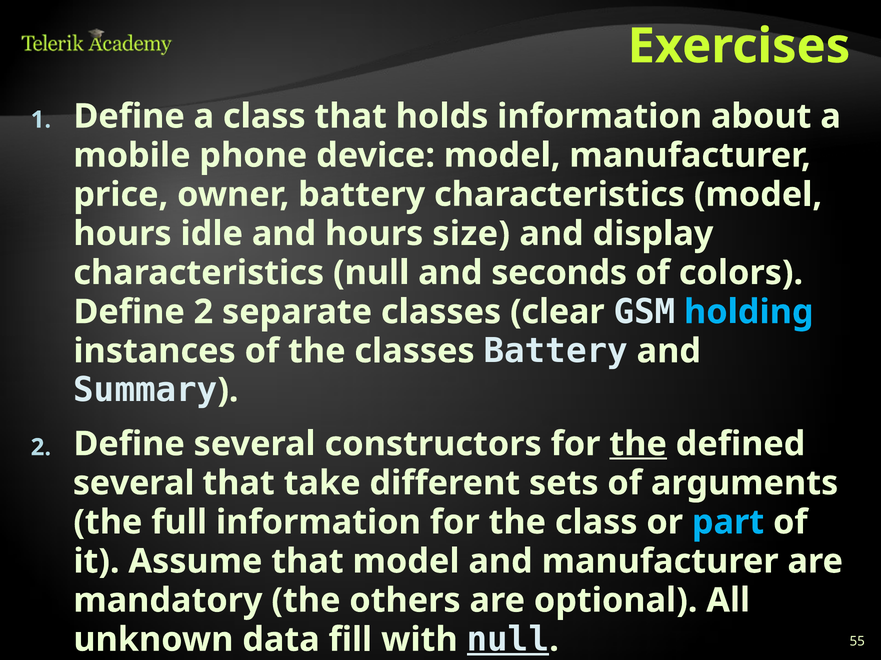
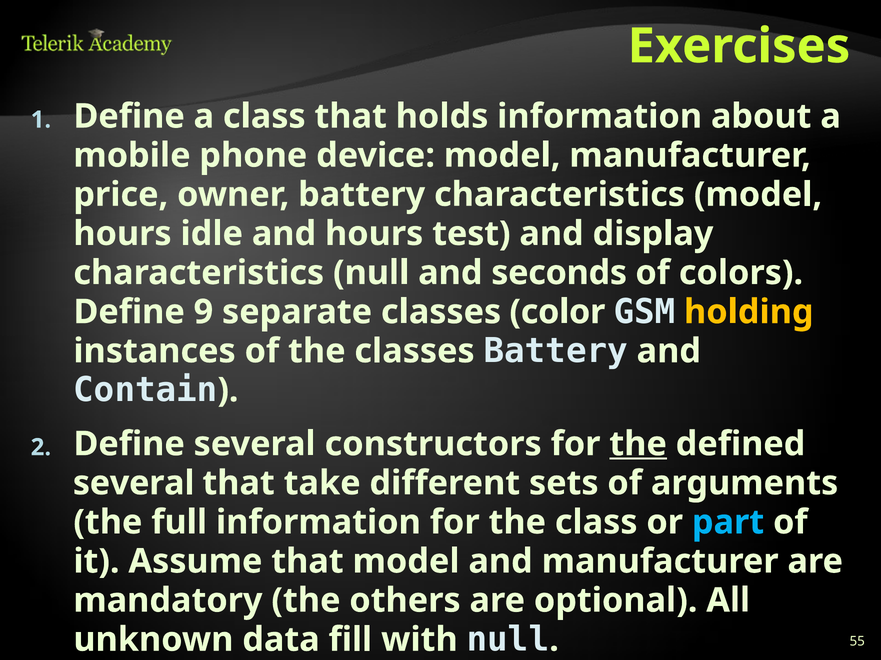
size: size -> test (471, 234)
Define 2: 2 -> 9 (203, 312)
clear: clear -> color (557, 312)
holding colour: light blue -> yellow (749, 312)
Summary: Summary -> Contain (145, 391)
null underline: present -> none (508, 640)
